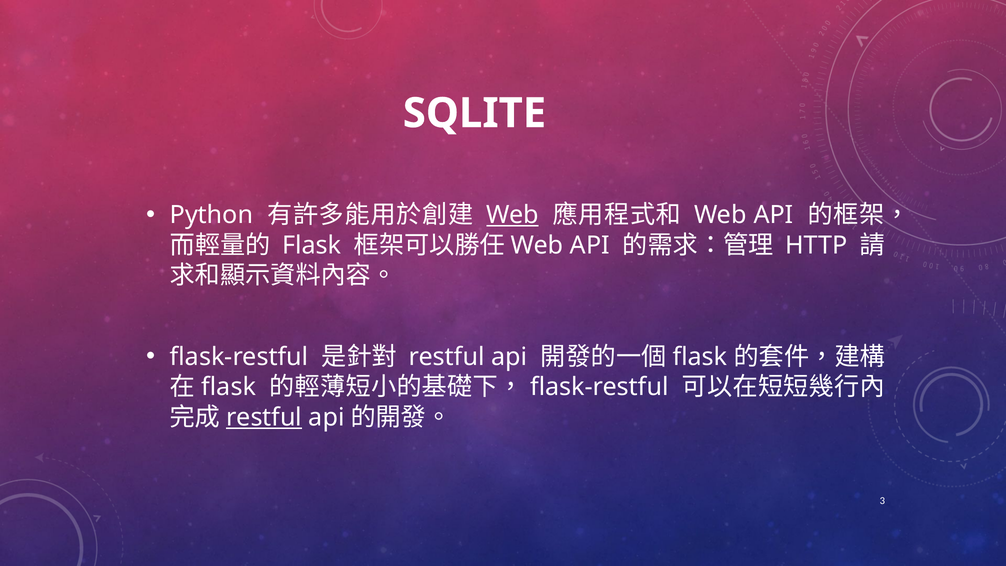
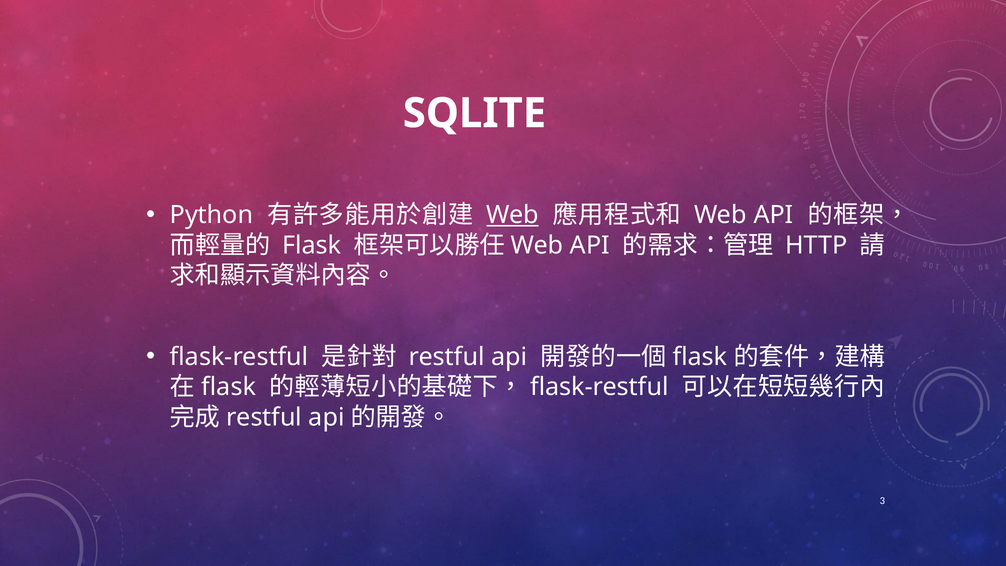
restful underline: present -> none (264, 417)
